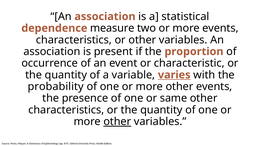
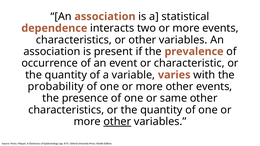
measure: measure -> interacts (112, 28)
proportion: proportion -> prevalence (194, 52)
varies underline: present -> none (174, 75)
